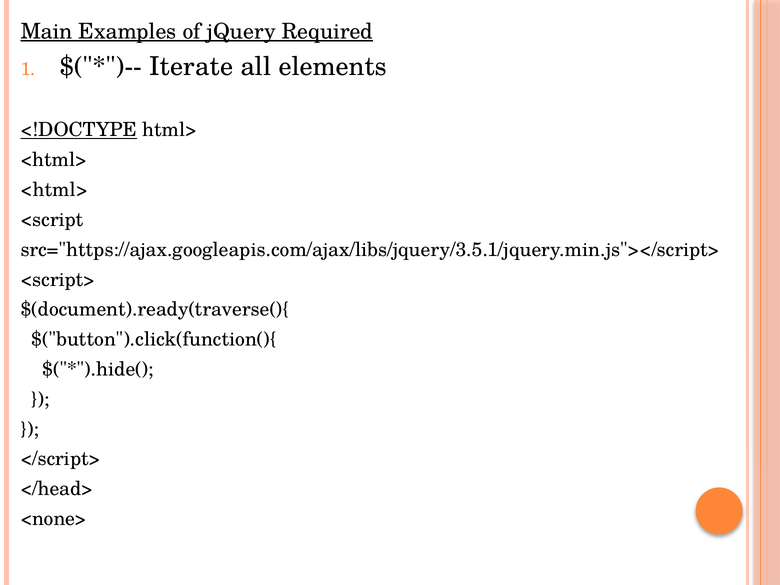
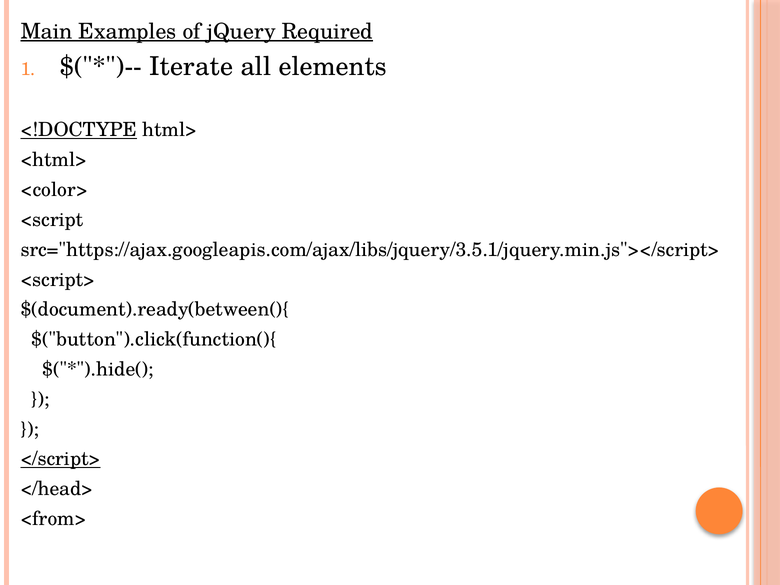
<html>: <html> -> <color> (54, 190)
$(document).ready(traverse(){: $(document).ready(traverse(){ -> $(document).ready(between(){ (155, 309)
</script> underline: none -> present (61, 459)
<none>: <none> -> <from> (54, 519)
